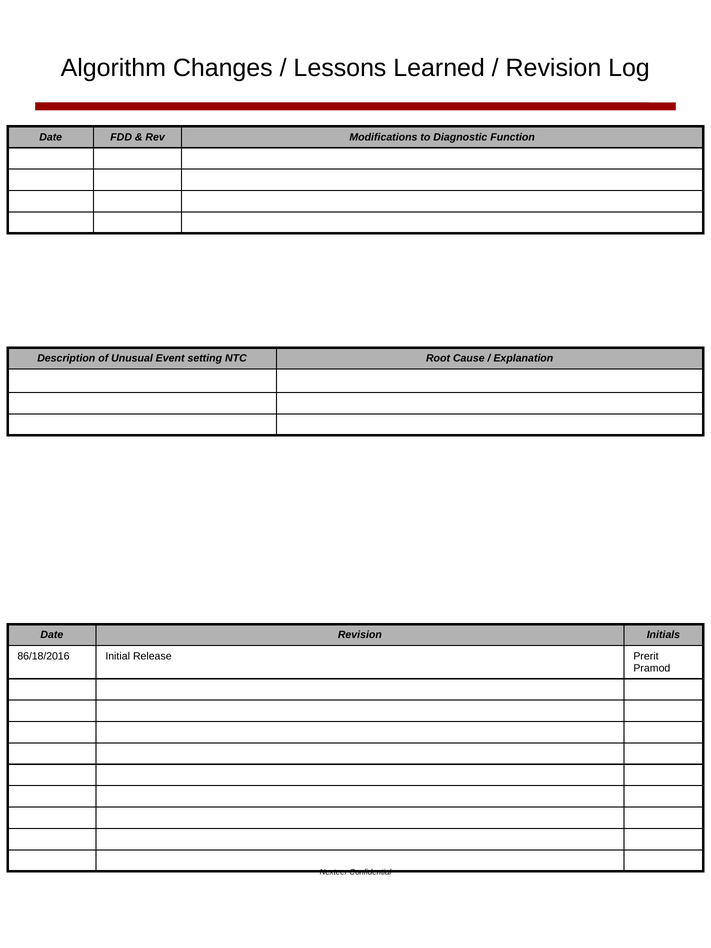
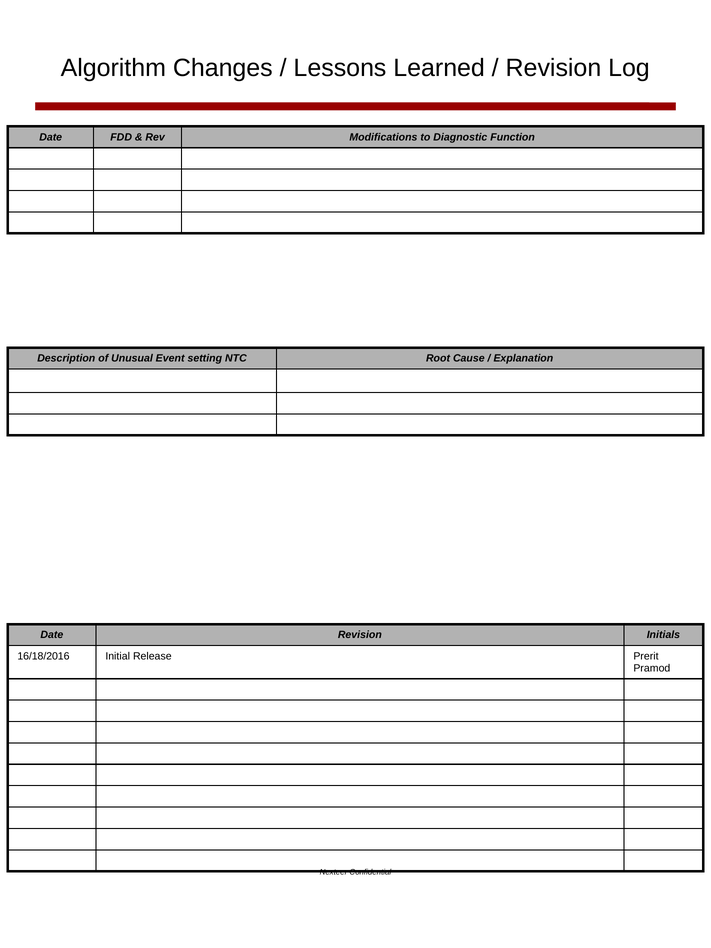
86/18/2016: 86/18/2016 -> 16/18/2016 (43, 656)
